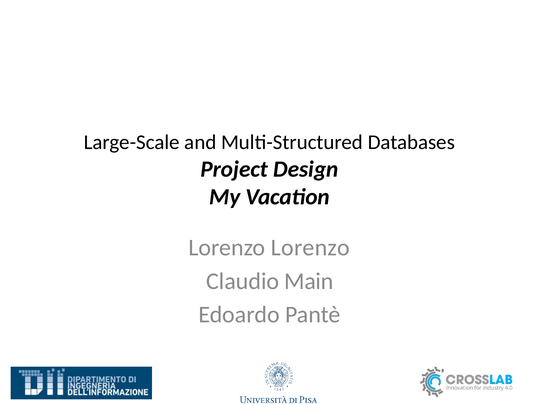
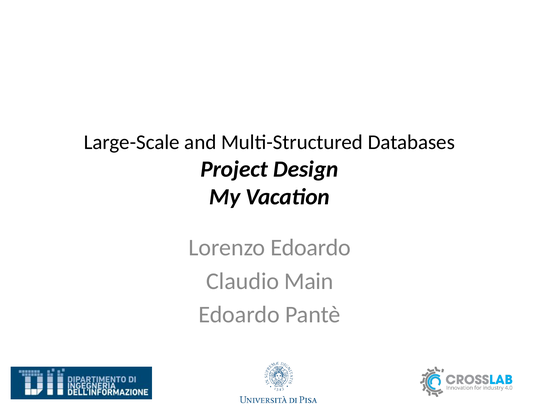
Lorenzo Lorenzo: Lorenzo -> Edoardo (311, 248)
